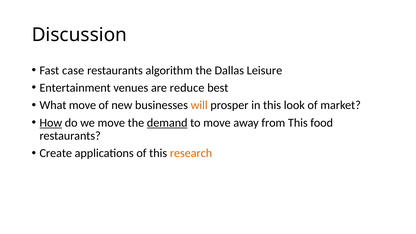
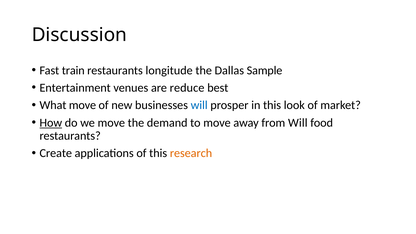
case: case -> train (73, 70)
algorithm: algorithm -> longitude (169, 70)
Leisure: Leisure -> Sample (265, 70)
will colour: orange -> blue (199, 105)
demand underline: present -> none (167, 123)
from This: This -> Will (298, 123)
